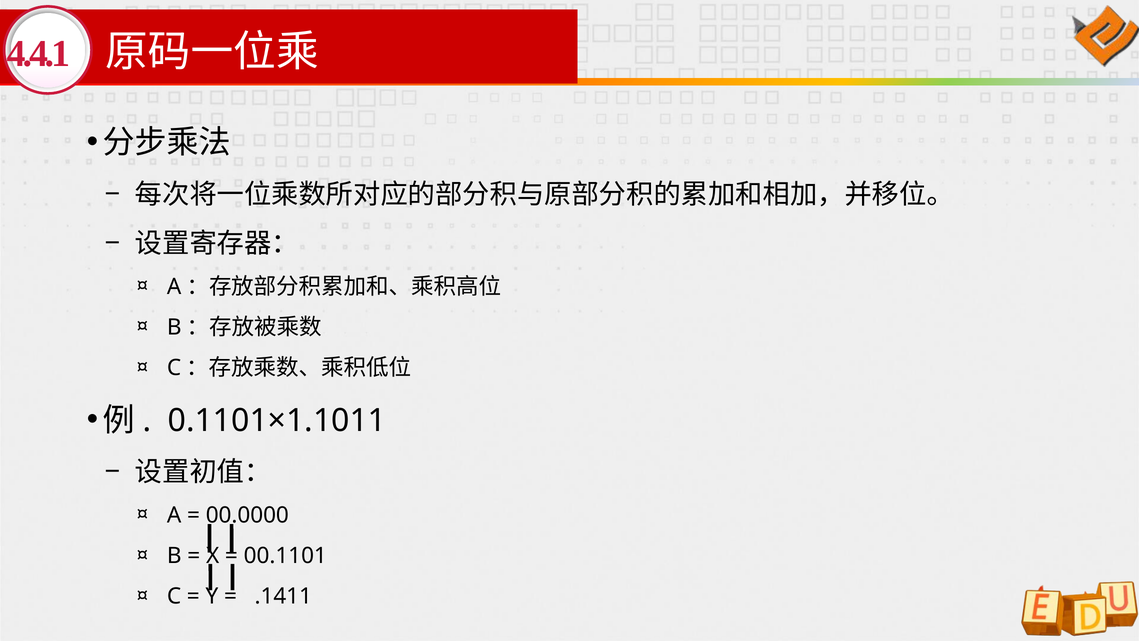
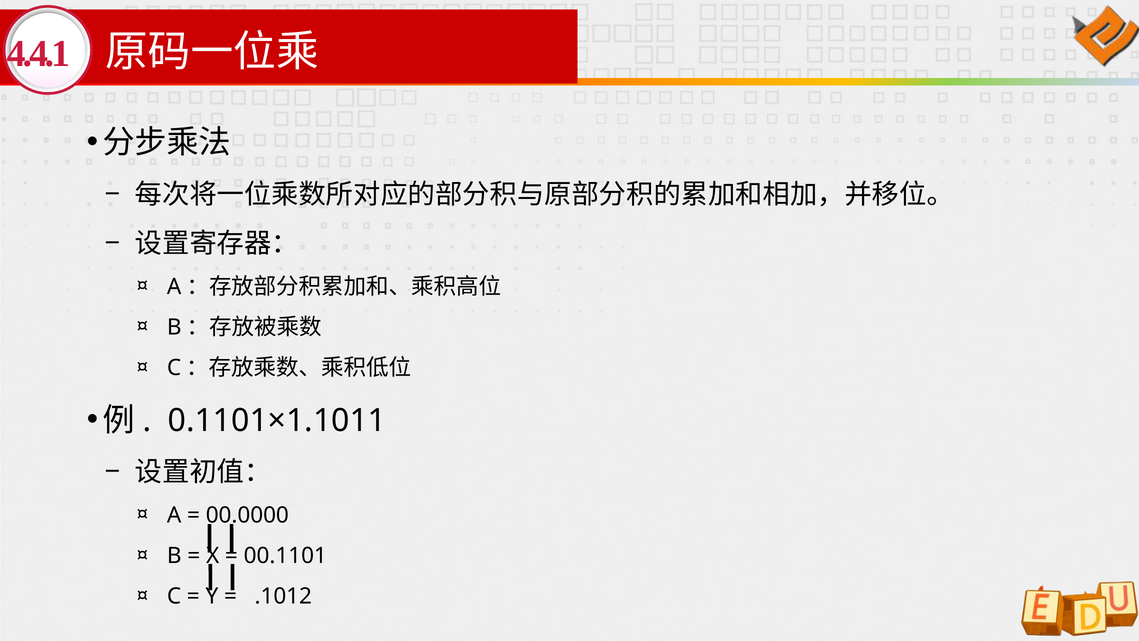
.1411: .1411 -> .1012 (283, 596)
